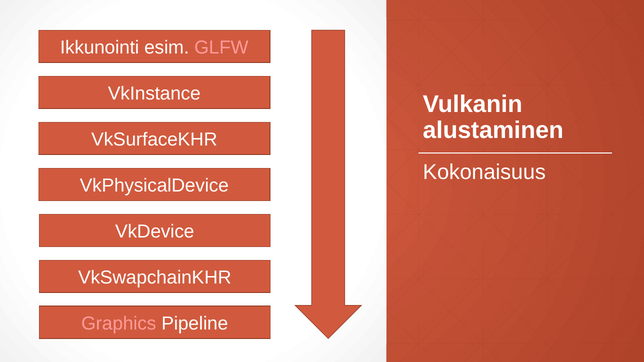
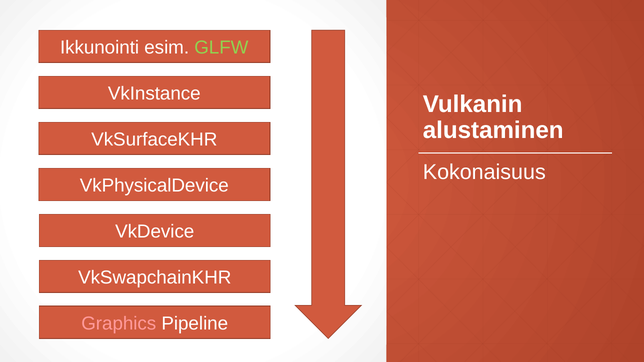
GLFW colour: pink -> light green (221, 48)
